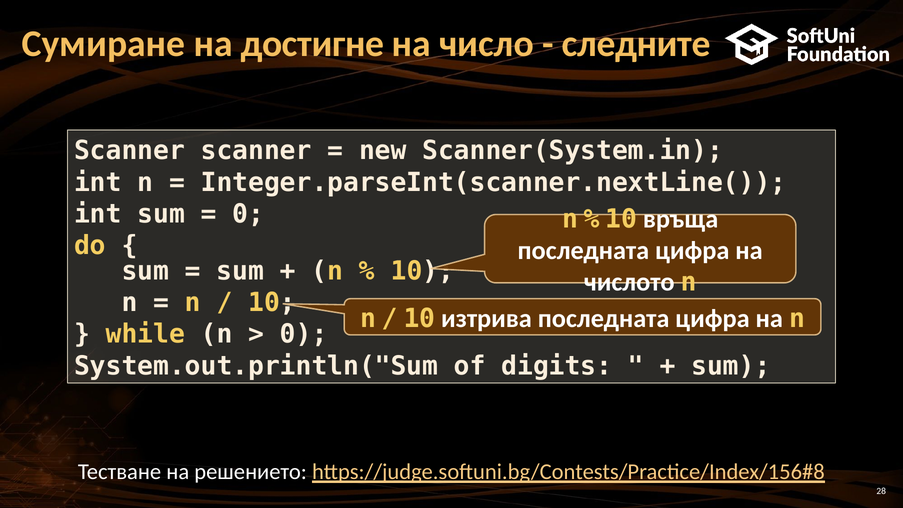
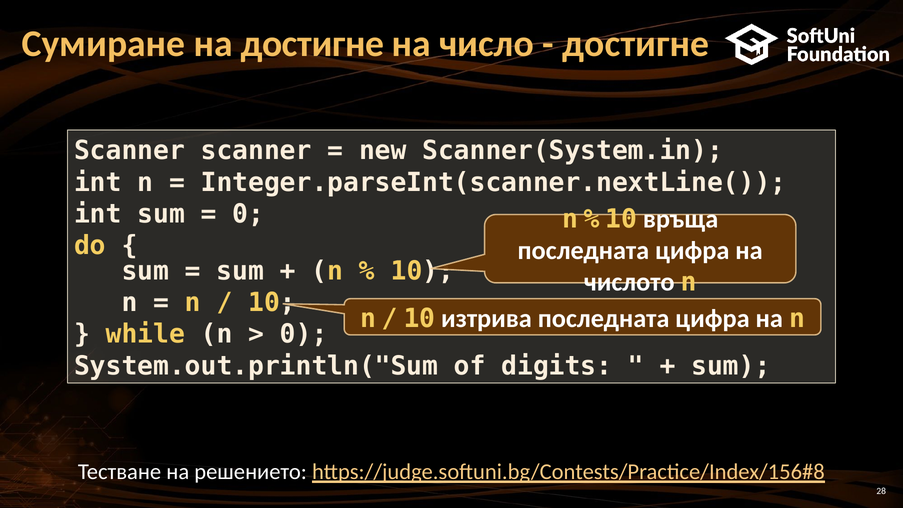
следните: следните -> достигне (636, 44)
